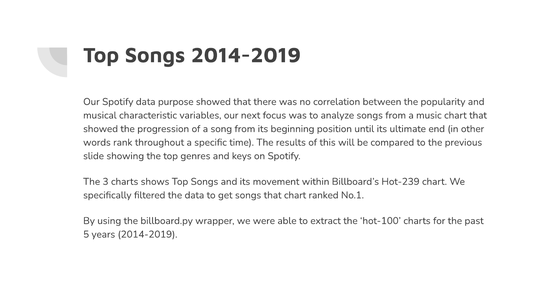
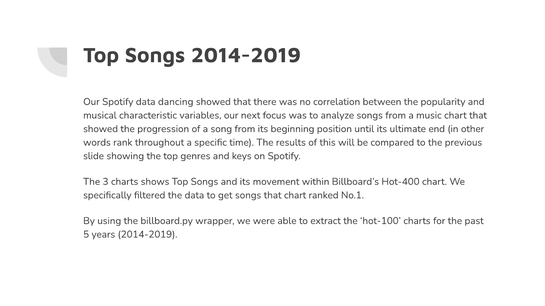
purpose: purpose -> dancing (176, 102)
Hot-239: Hot-239 -> Hot-400 (401, 182)
